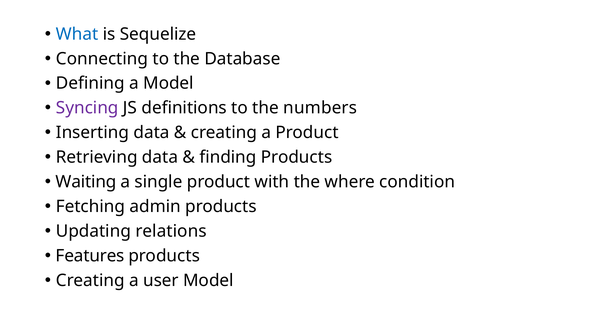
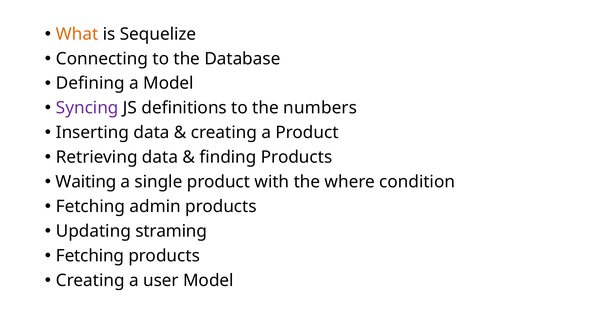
What colour: blue -> orange (77, 34)
relations: relations -> straming (171, 231)
Features: Features -> Fetching (90, 256)
